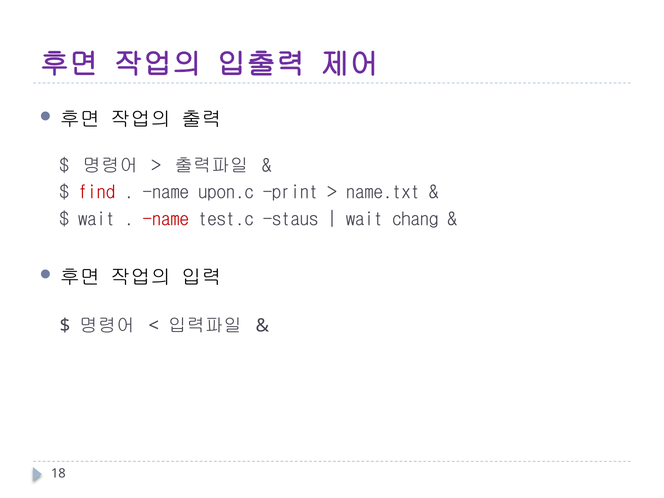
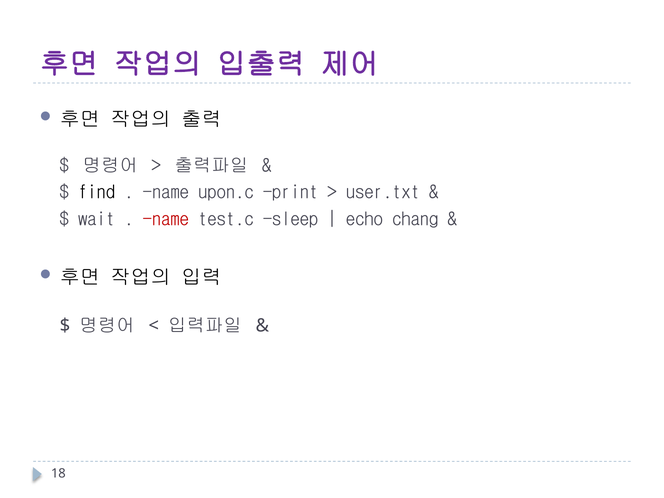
find colour: red -> black (97, 192)
name.txt: name.txt -> user.txt (383, 192)
staus: staus -> sleep (291, 219)
wait: wait -> echo (364, 219)
